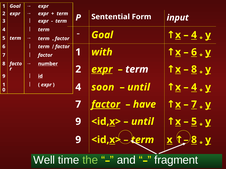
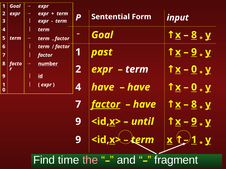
4: 4 -> 8 (194, 35)
with: with -> past (102, 52)
6: 6 -> 9 (194, 52)
expr underline: present -> none (102, 69)
8: 8 -> 0 (194, 69)
4 soon: soon -> have (103, 87)
until: until -> have (139, 87)
4: 4 -> 0 (194, 87)
7: 7 -> 8 (194, 105)
5: 5 -> 9 (194, 122)
8: 8 -> 1 (194, 140)
Well: Well -> Find (44, 161)
the colour: light green -> pink (90, 161)
